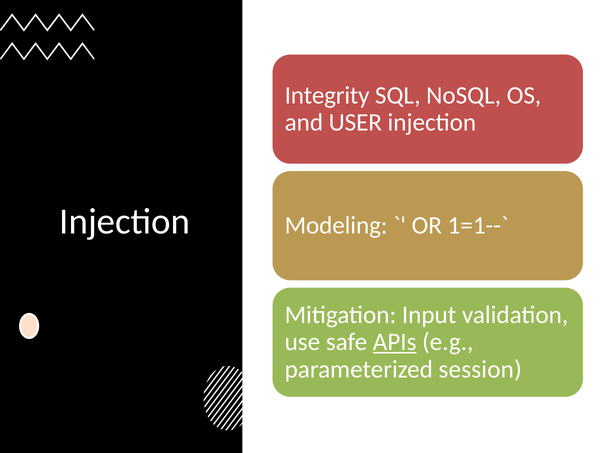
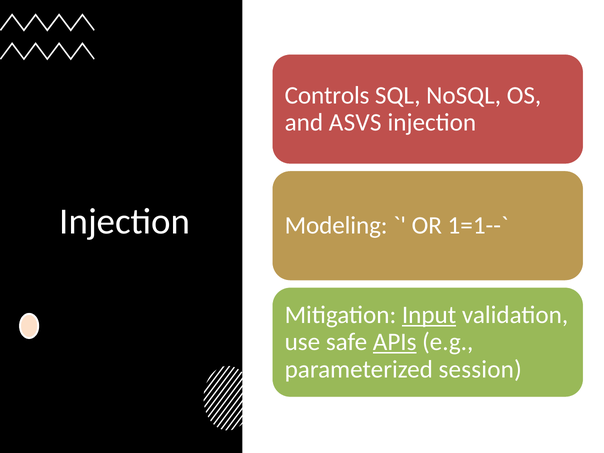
Integrity: Integrity -> Controls (327, 95)
USER: USER -> ASVS (355, 123)
Input underline: none -> present (429, 315)
